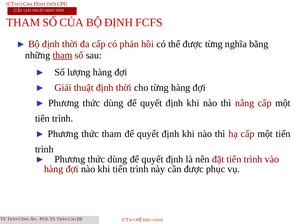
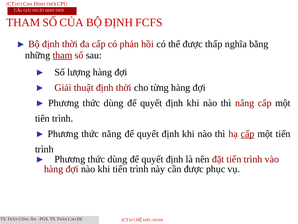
được từng: từng -> thấp (214, 44)
thức tham: tham -> năng (112, 134)
cấp underline: none -> present (248, 134)
